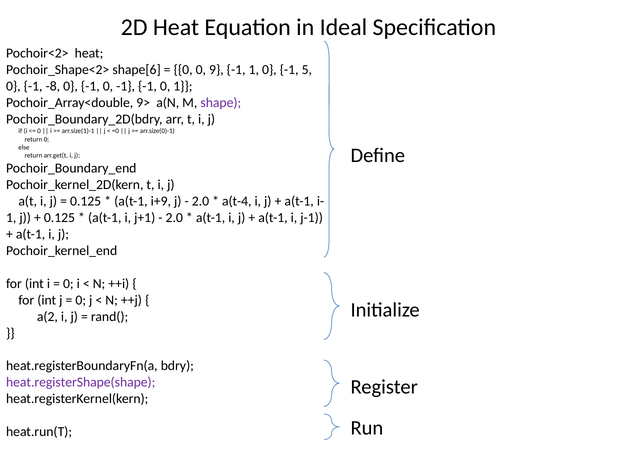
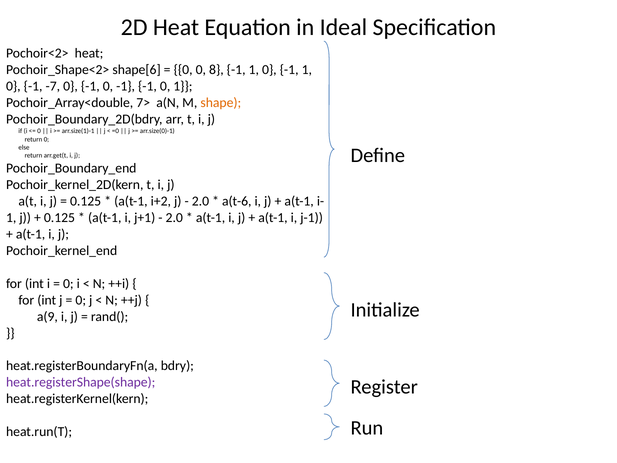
9: 9 -> 8 (216, 70)
0 -1 5: 5 -> 1 (307, 70)
-8: -8 -> -7 (53, 86)
9>: 9> -> 7> (143, 103)
shape colour: purple -> orange (221, 103)
i+9: i+9 -> i+2 (161, 201)
a(t-4: a(t-4 -> a(t-6 (237, 201)
a(2: a(2 -> a(9 (47, 316)
